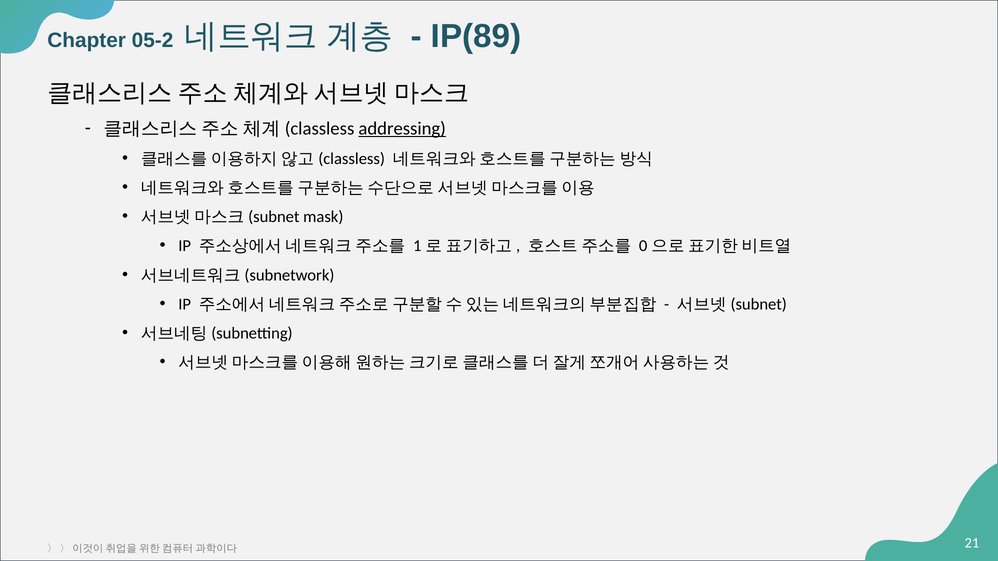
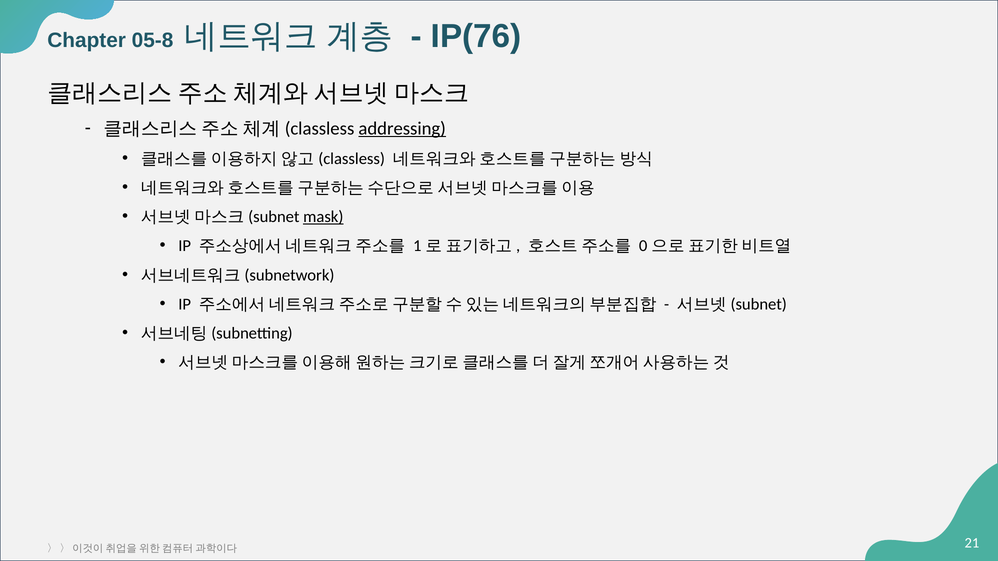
05-2: 05-2 -> 05-8 (153, 40)
IP(89: IP(89 -> IP(76 (476, 36)
mask underline: none -> present (323, 217)
